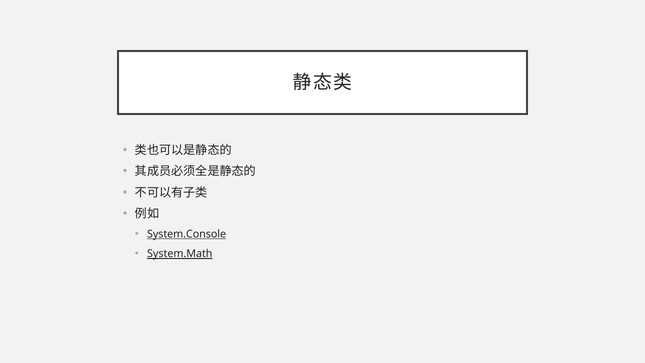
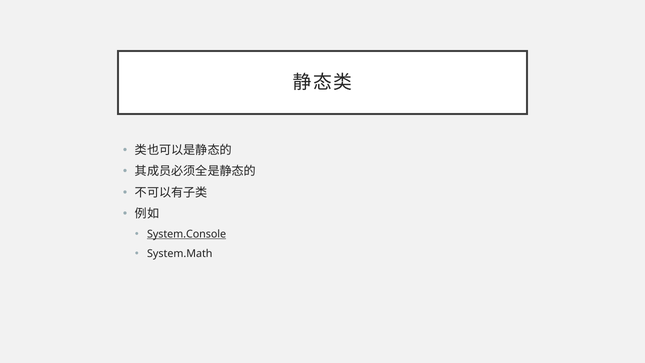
System.Math underline: present -> none (180, 254)
